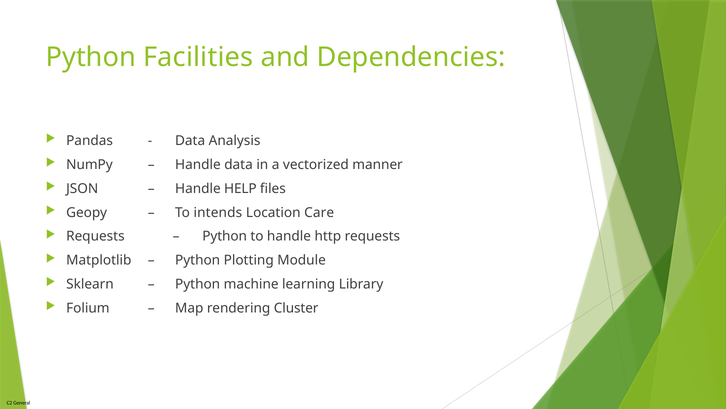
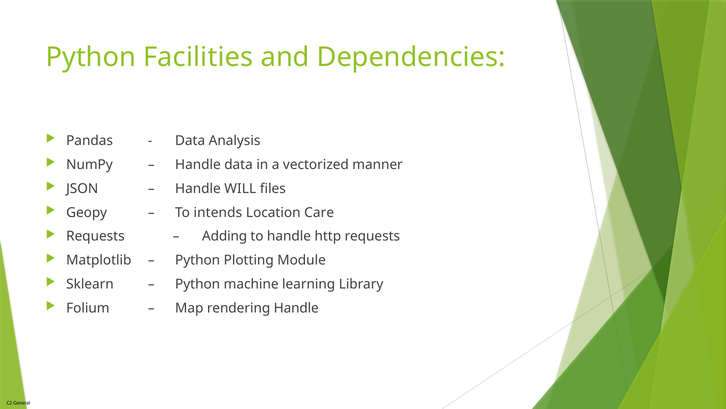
HELP: HELP -> WILL (240, 188)
Python: Python -> Adding (225, 236)
rendering Cluster: Cluster -> Handle (296, 308)
